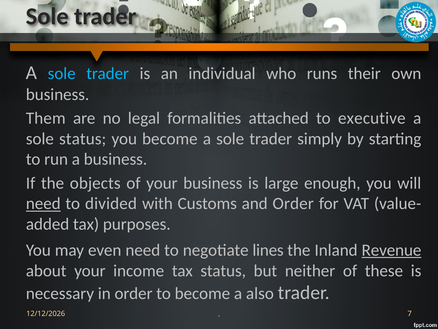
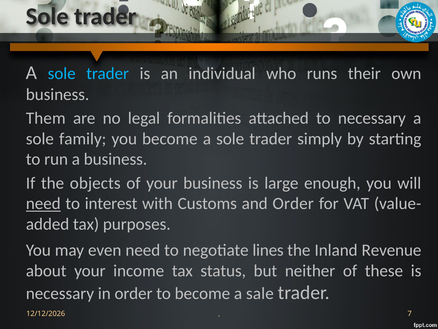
to executive: executive -> necessary (372, 118)
sole status: status -> family (83, 139)
divided: divided -> interest (111, 203)
Revenue underline: present -> none (391, 250)
also: also -> sale (260, 293)
